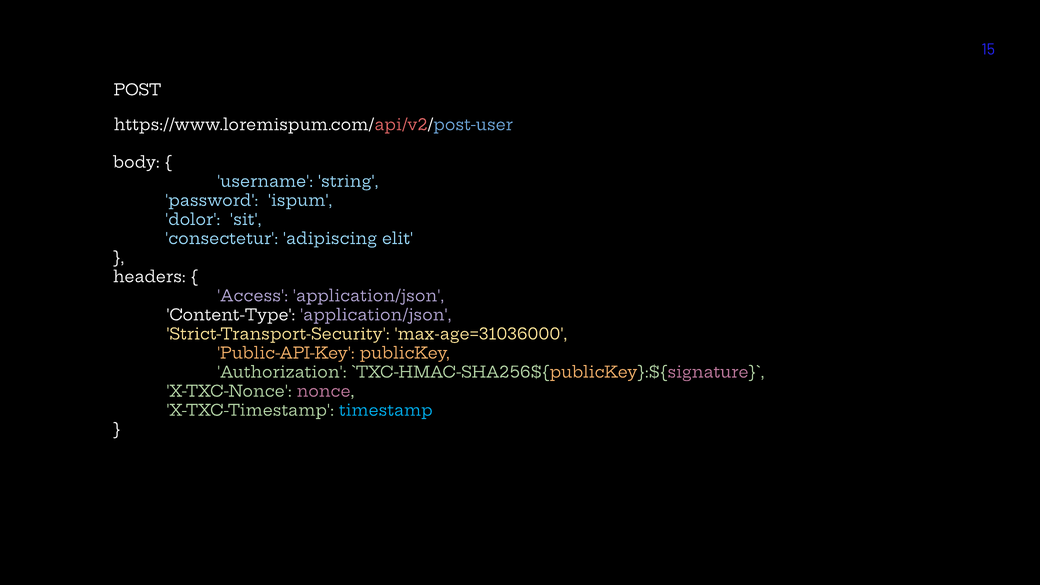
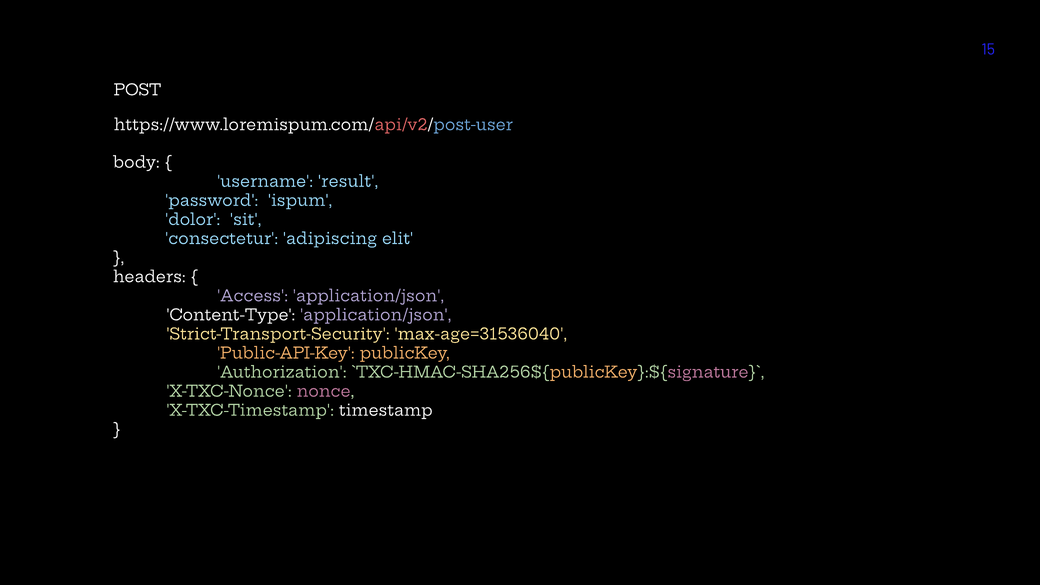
string: string -> result (348, 182)
max-age=31036000: max-age=31036000 -> max-age=31536040 (481, 334)
timestamp colour: light blue -> white (386, 411)
